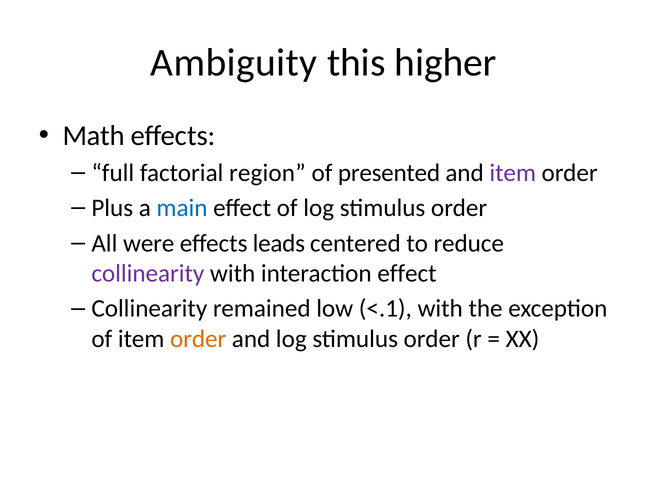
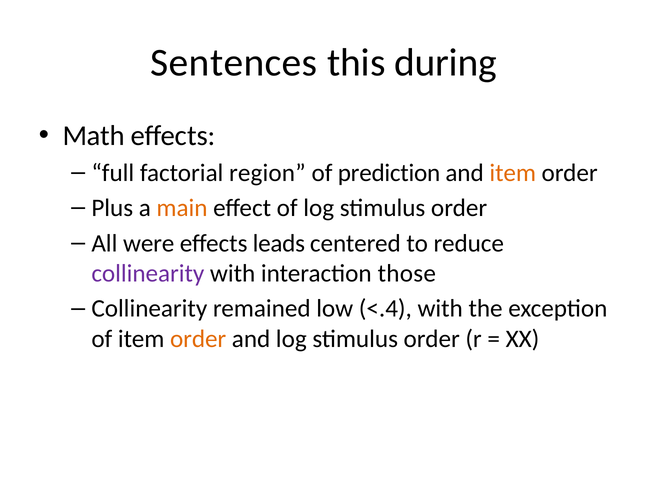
Ambiguity: Ambiguity -> Sentences (234, 63)
higher: higher -> during (446, 63)
presented: presented -> prediction (389, 173)
item colour: purple -> orange (513, 173)
main colour: blue -> orange (182, 208)
interaction effect: effect -> those (407, 274)
<.1: <.1 -> <.4 (385, 309)
